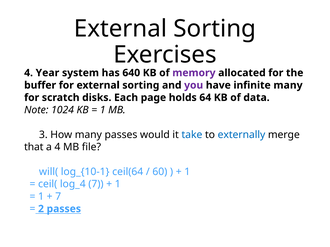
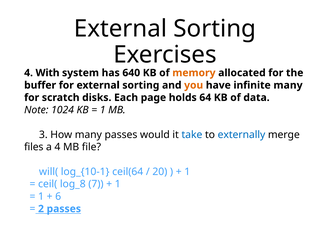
Year: Year -> With (48, 73)
memory colour: purple -> orange (194, 73)
you colour: purple -> orange (194, 85)
that: that -> files (34, 147)
60: 60 -> 20 (160, 172)
log_4: log_4 -> log_8 (73, 184)
7: 7 -> 6 (58, 197)
